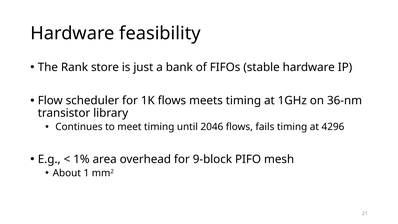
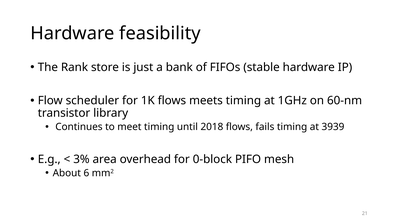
36-nm: 36-nm -> 60-nm (345, 101)
2046: 2046 -> 2018 (212, 127)
4296: 4296 -> 3939 (333, 127)
1%: 1% -> 3% (81, 159)
9-block: 9-block -> 0-block (212, 159)
1: 1 -> 6 (86, 173)
